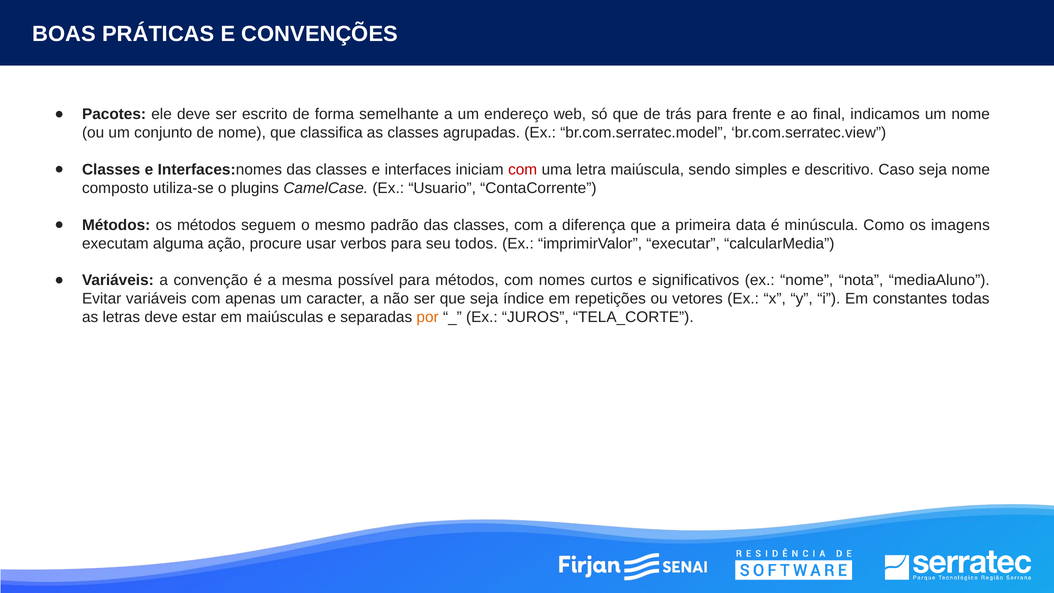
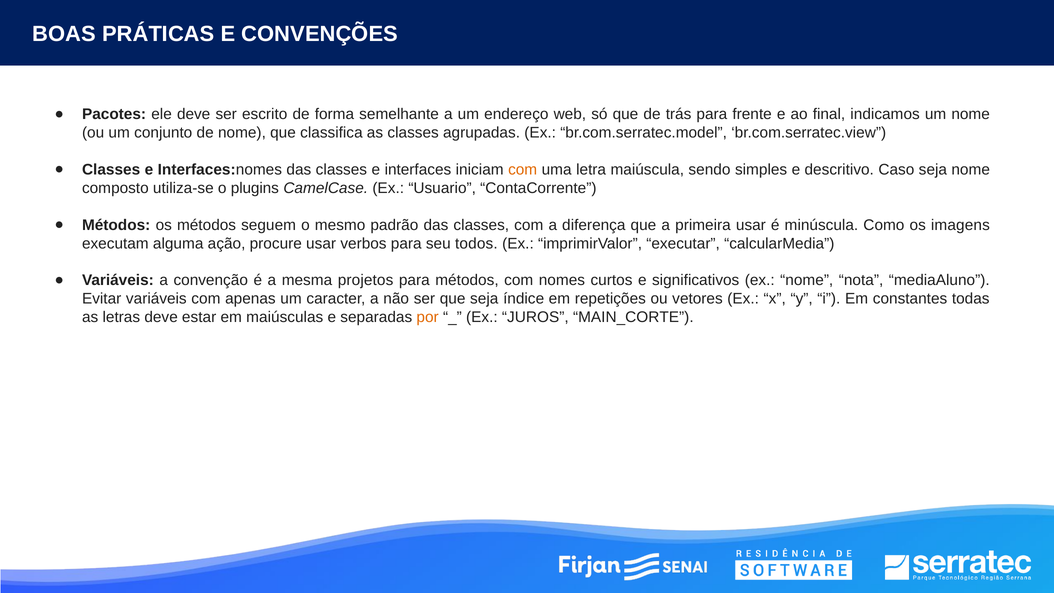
com colour: red -> orange (523, 170)
primeira data: data -> usar (751, 225)
possível: possível -> projetos (366, 280)
TELA_CORTE: TELA_CORTE -> MAIN_CORTE (633, 317)
